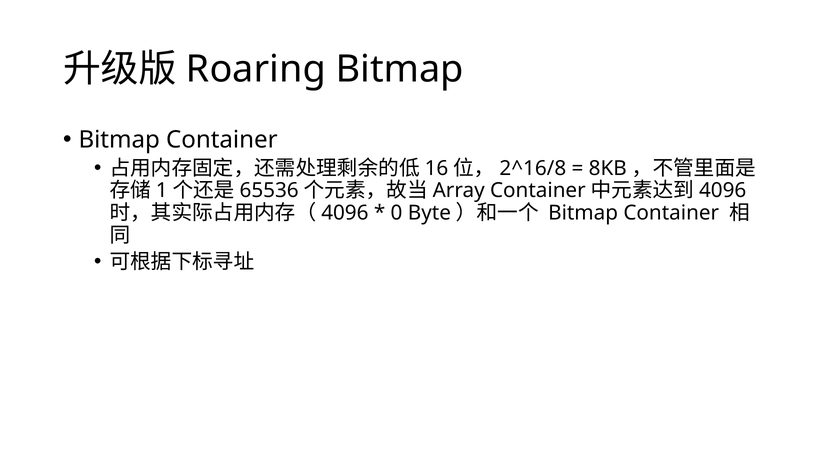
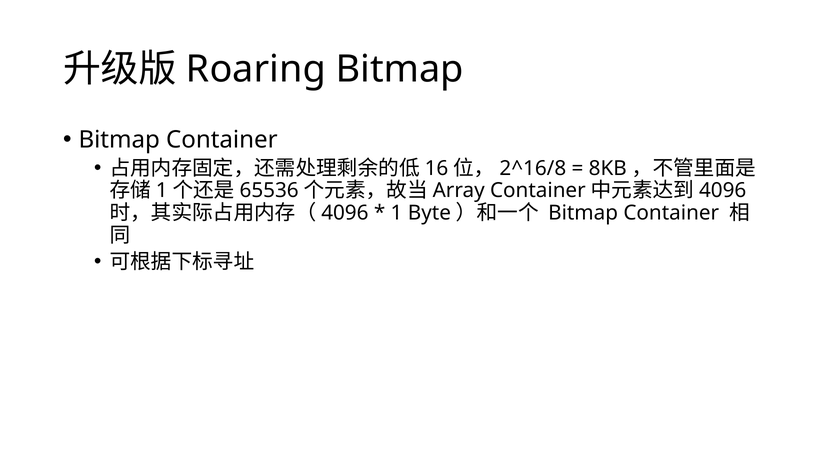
0: 0 -> 1 (397, 213)
